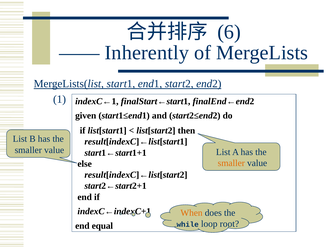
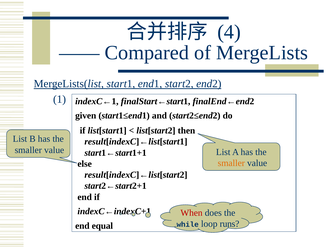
6: 6 -> 4 (229, 32)
Inherently: Inherently -> Compared (147, 53)
When colour: orange -> red (192, 213)
root: root -> runs (230, 224)
